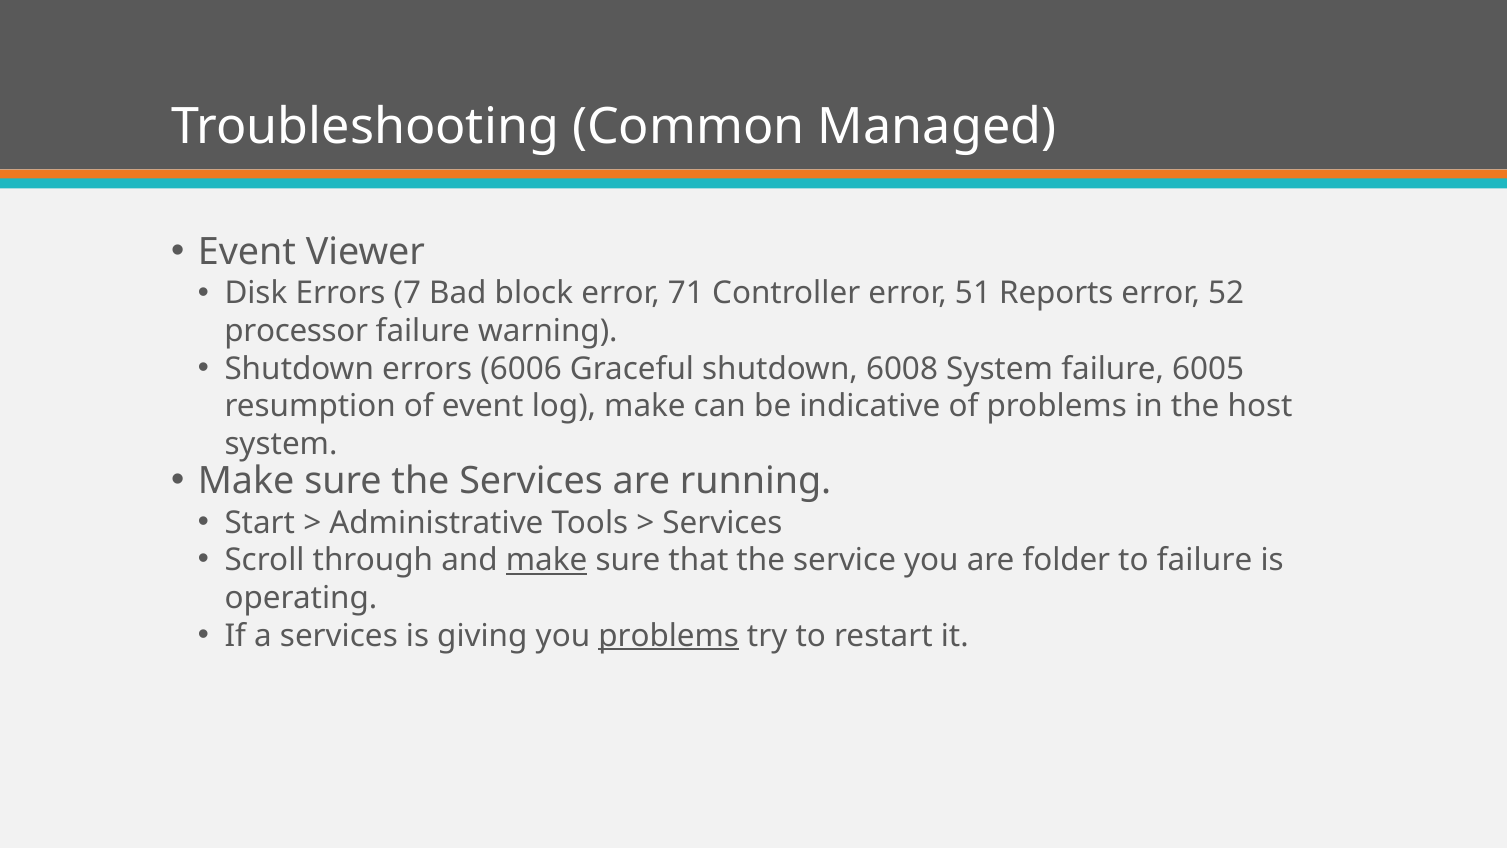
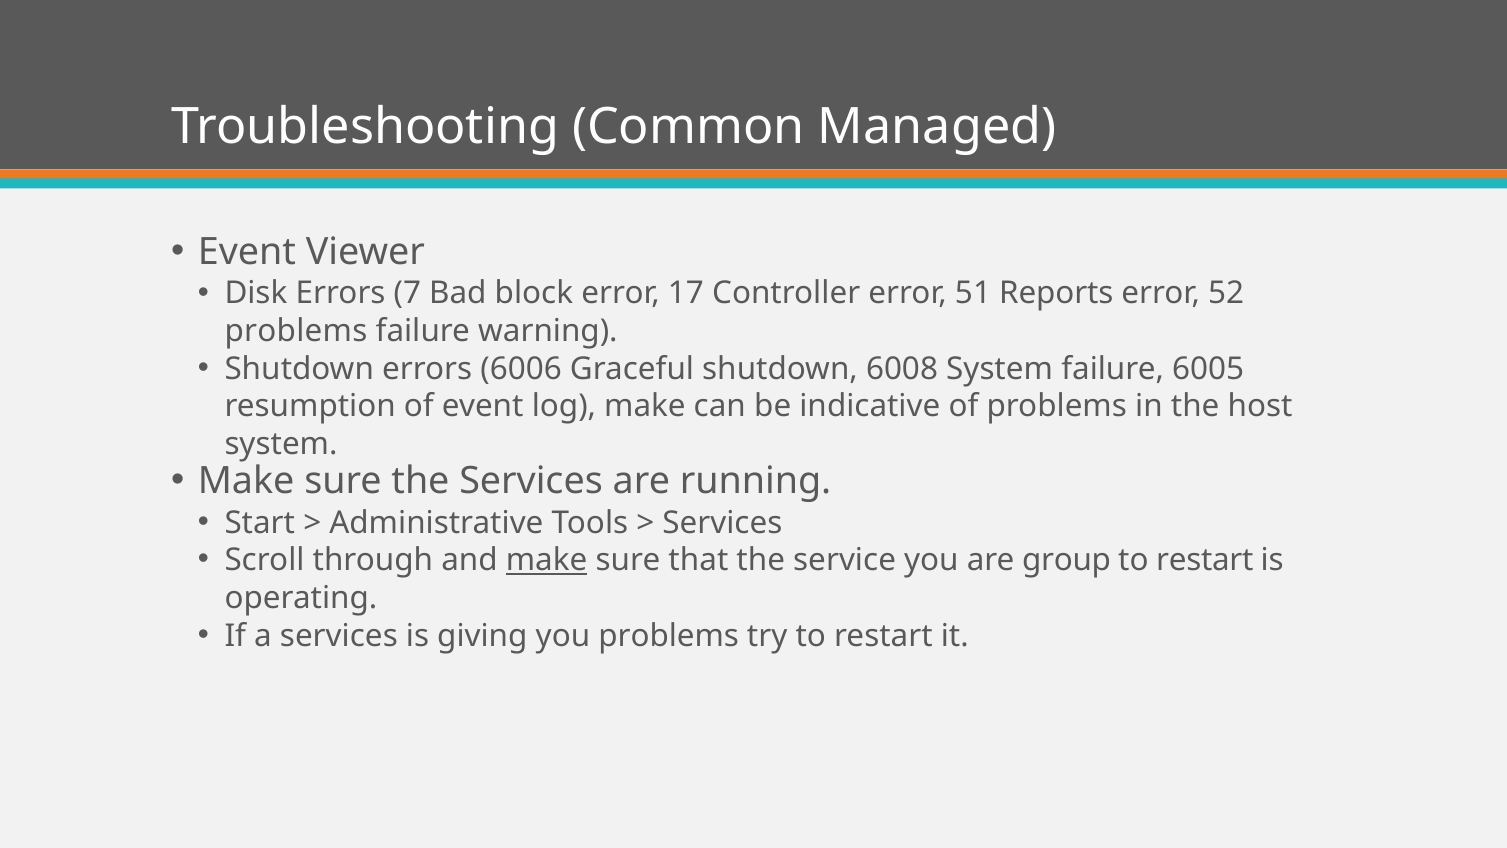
71: 71 -> 17 (686, 293)
processor: processor -> problems (296, 331)
folder: folder -> group (1067, 560)
failure: failure -> restart (1205, 560)
problems underline: present -> none (669, 636)
